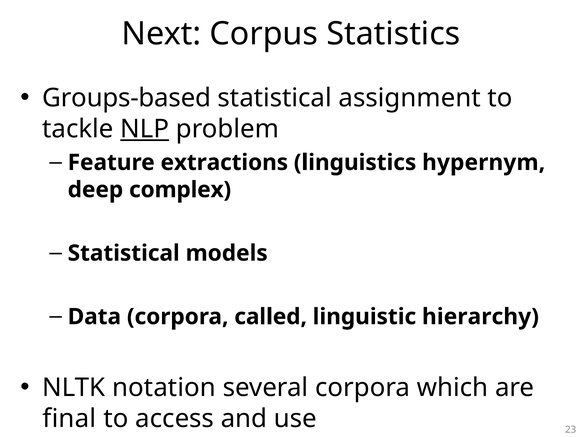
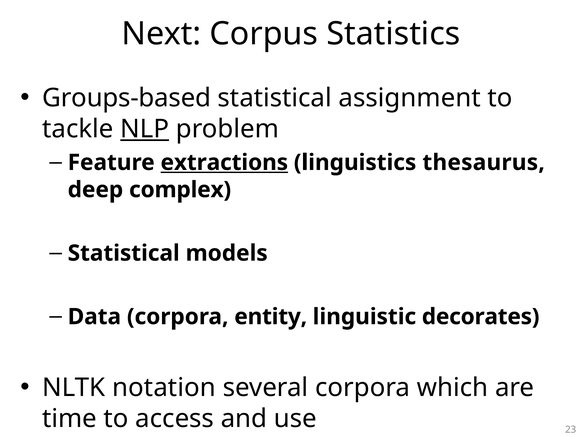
extractions underline: none -> present (224, 162)
hypernym: hypernym -> thesaurus (484, 162)
called: called -> entity (271, 316)
hierarchy: hierarchy -> decorates (481, 316)
final: final -> time (70, 418)
